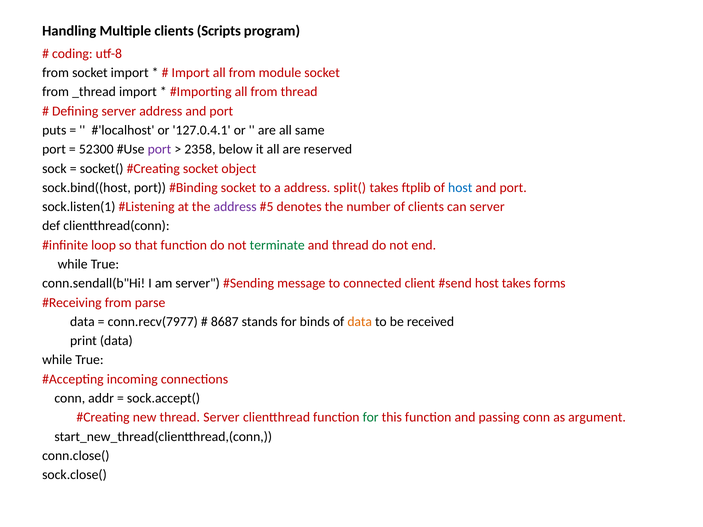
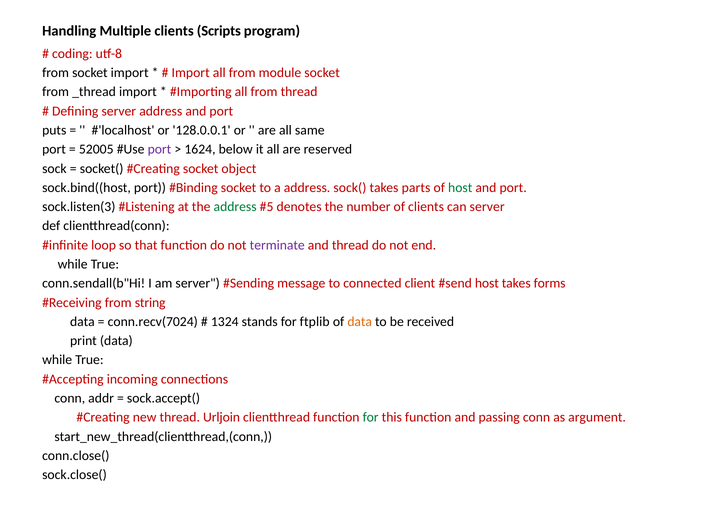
127.0.4.1: 127.0.4.1 -> 128.0.0.1 (202, 130)
52300: 52300 -> 52005 (96, 149)
2358: 2358 -> 1624 (200, 149)
split(: split( -> sock( (350, 188)
ftplib: ftplib -> parts (416, 188)
host colour: blue -> green (460, 188)
sock.listen(1: sock.listen(1 -> sock.listen(3 (79, 207)
address colour: purple -> green (235, 207)
terminate colour: green -> purple (277, 245)
parse: parse -> string (150, 303)
conn.recv(7977: conn.recv(7977 -> conn.recv(7024 (153, 322)
8687: 8687 -> 1324 (225, 322)
binds: binds -> ftplib (315, 322)
thread Server: Server -> Urljoin (222, 418)
